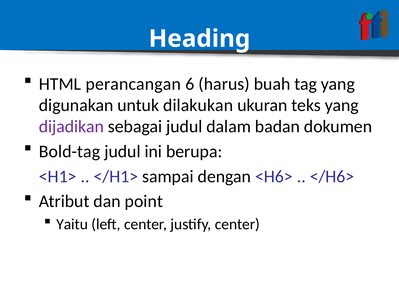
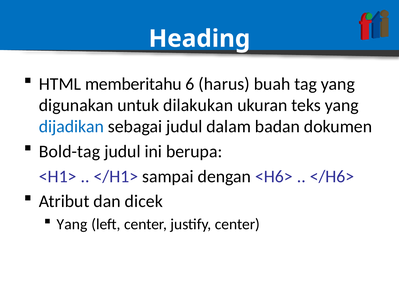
perancangan: perancangan -> memberitahu (133, 84)
dijadikan colour: purple -> blue (71, 126)
point: point -> dicek (144, 201)
Yaitu: Yaitu -> Yang (72, 224)
